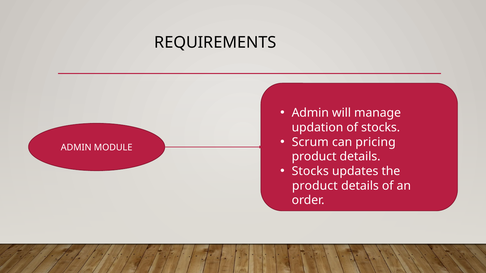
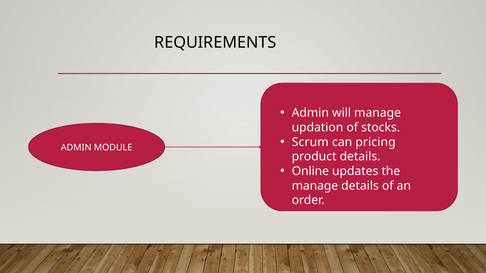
Stocks: Stocks -> Online (310, 171)
product: product -> manage (315, 186)
